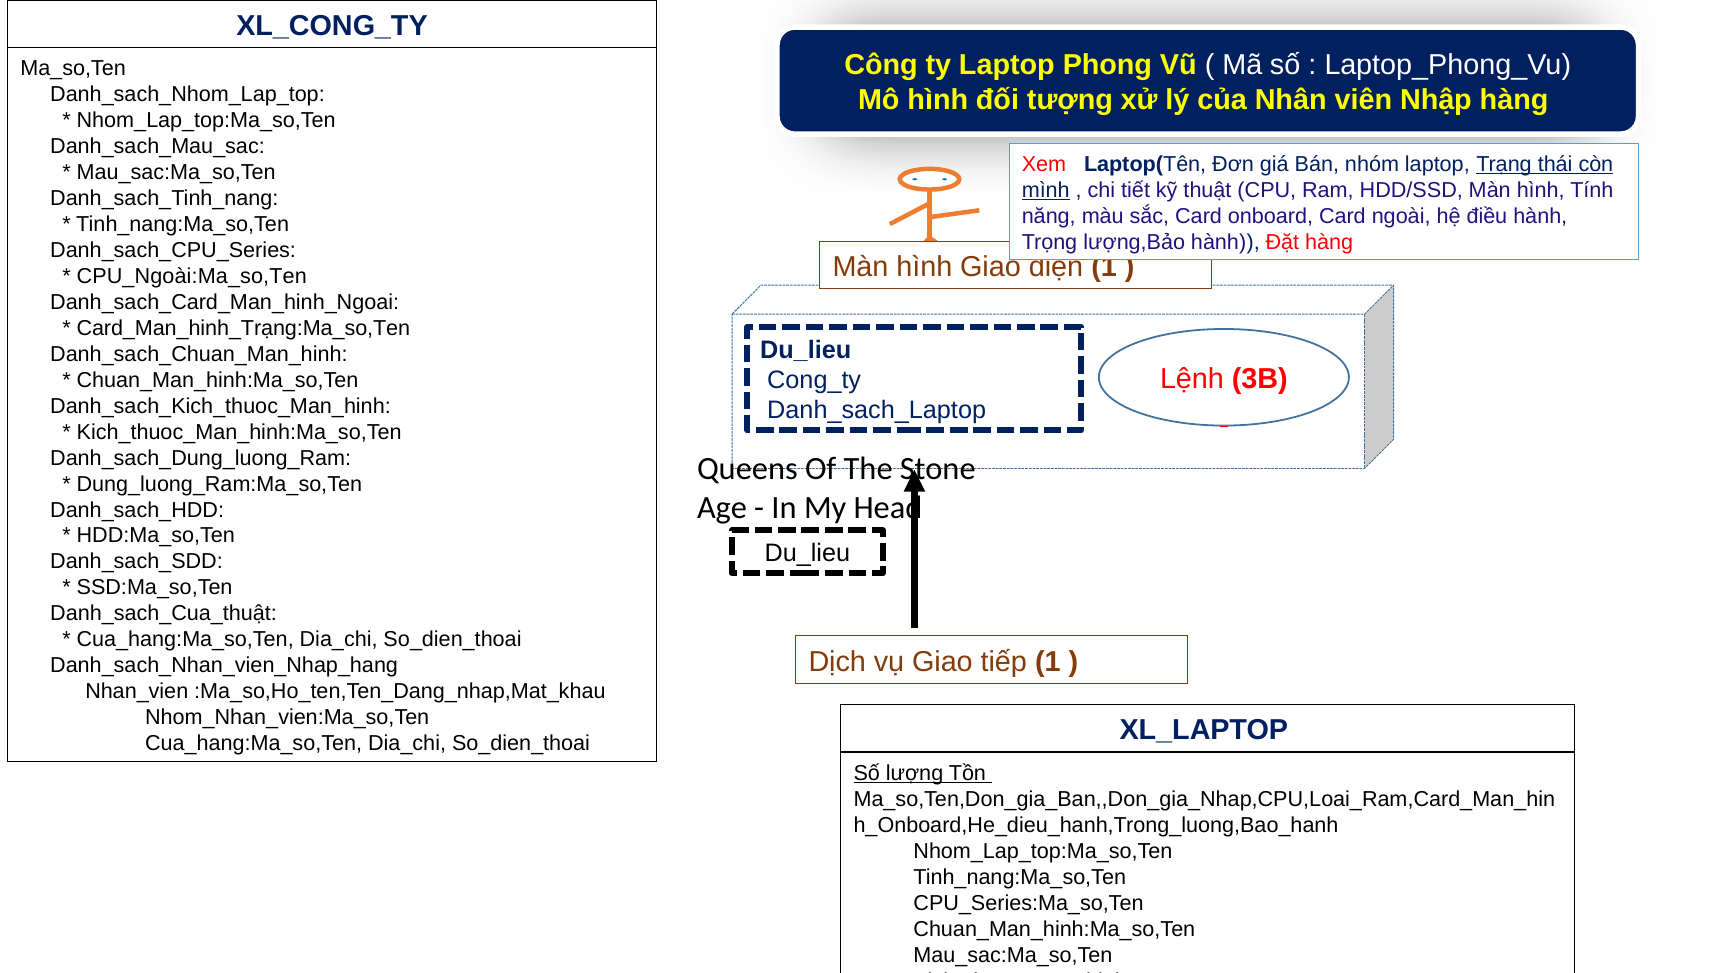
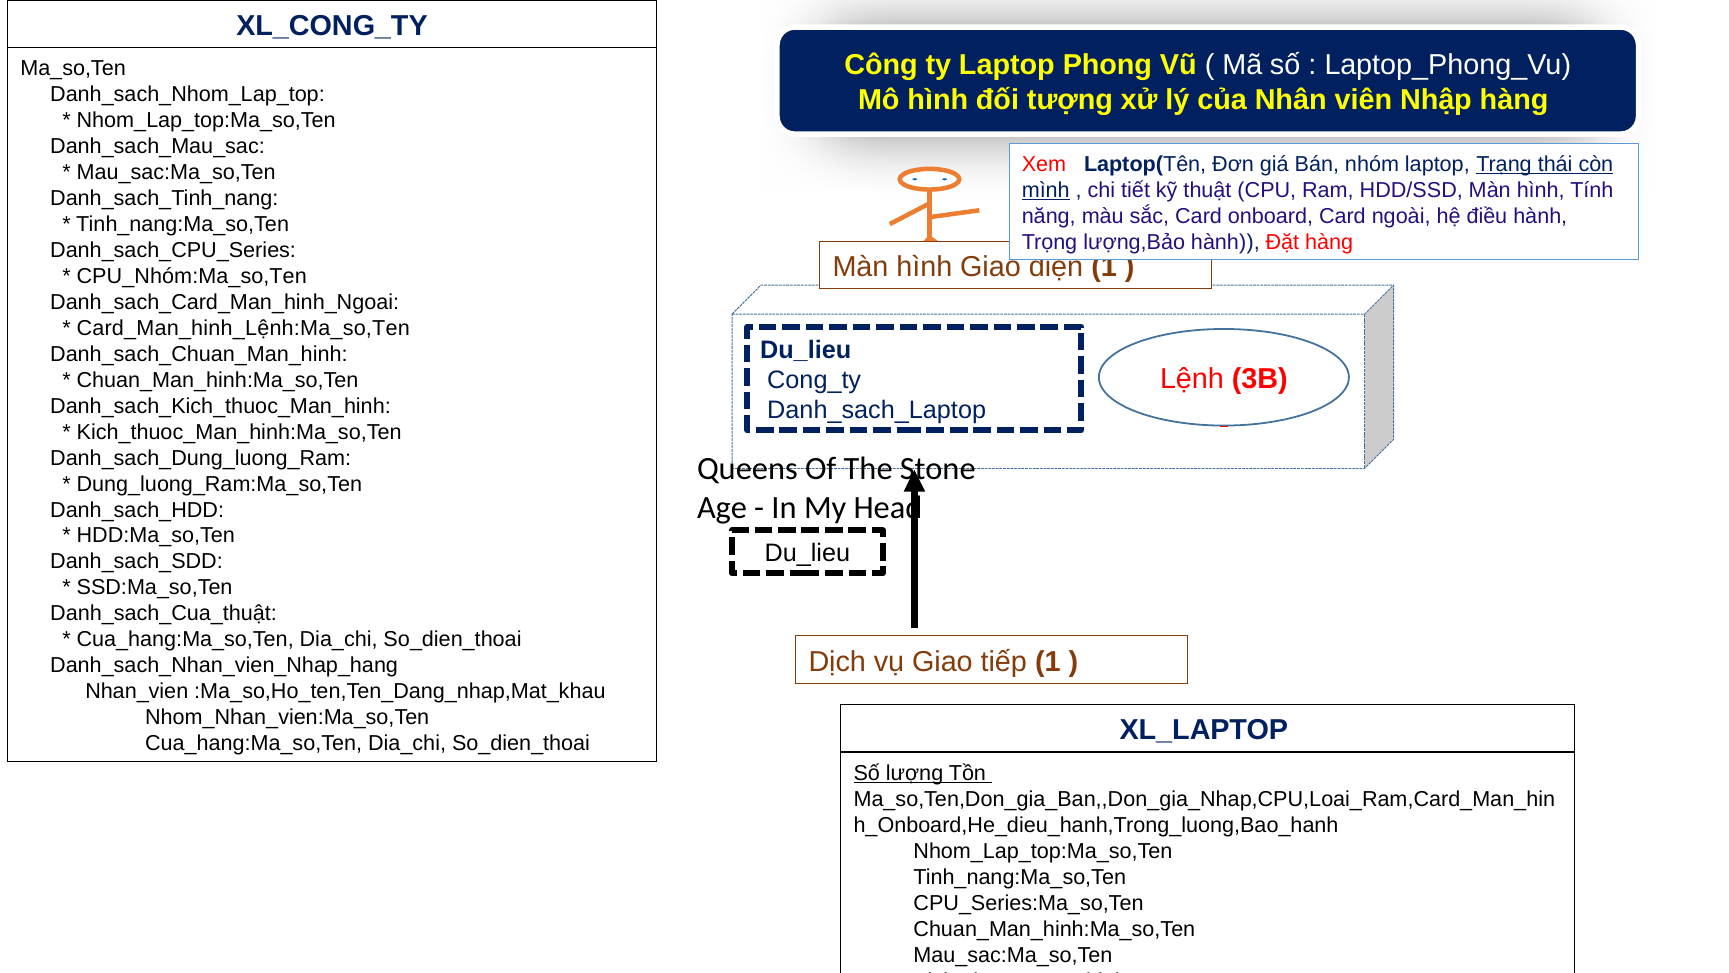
CPU_Ngoài:Ma_so,Ten: CPU_Ngoài:Ma_so,Ten -> CPU_Nhóm:Ma_so,Ten (192, 276)
Card_Man_hinh_Trạng:Ma_so,Ten: Card_Man_hinh_Trạng:Ma_so,Ten -> Card_Man_hinh_Lệnh:Ma_so,Ten (243, 328)
